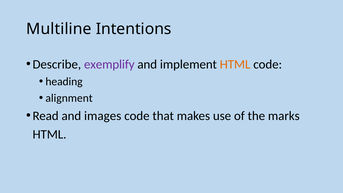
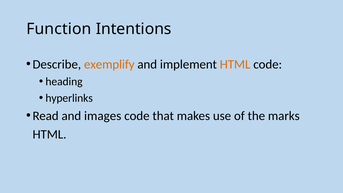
Multiline: Multiline -> Function (59, 29)
exemplify colour: purple -> orange (109, 64)
alignment: alignment -> hyperlinks (69, 98)
